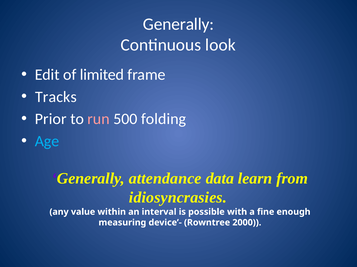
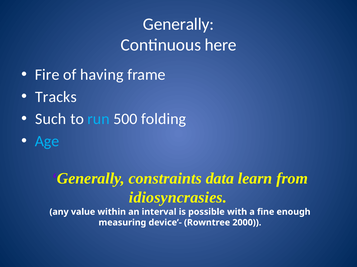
look: look -> here (221, 45)
Edit: Edit -> Fire (47, 75)
limited: limited -> having (102, 75)
Prior: Prior -> Such (51, 119)
run colour: pink -> light blue (99, 119)
attendance: attendance -> constraints (165, 179)
